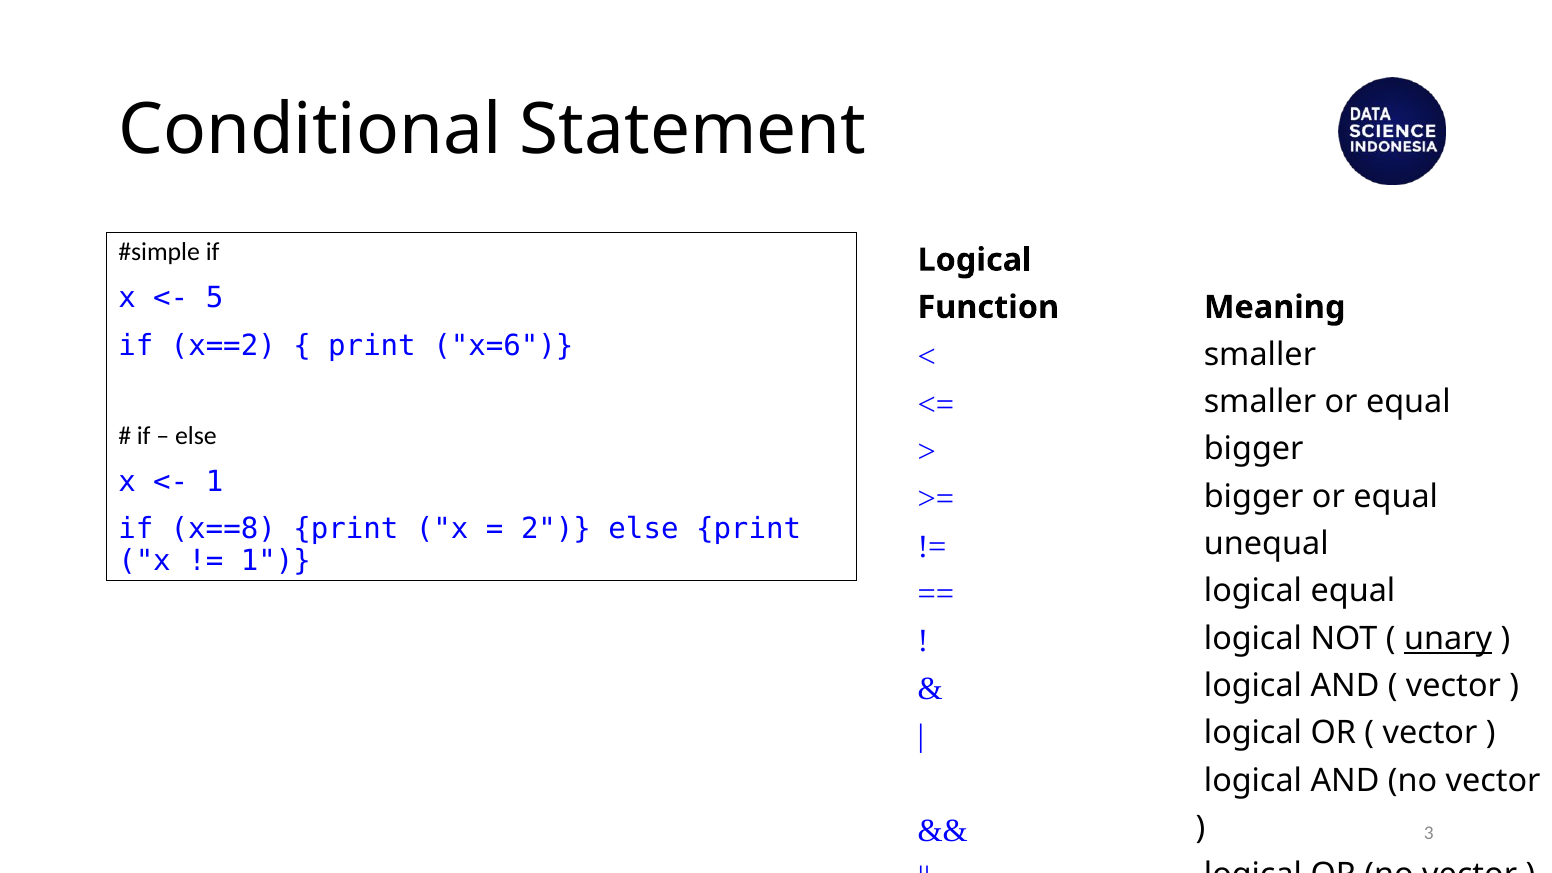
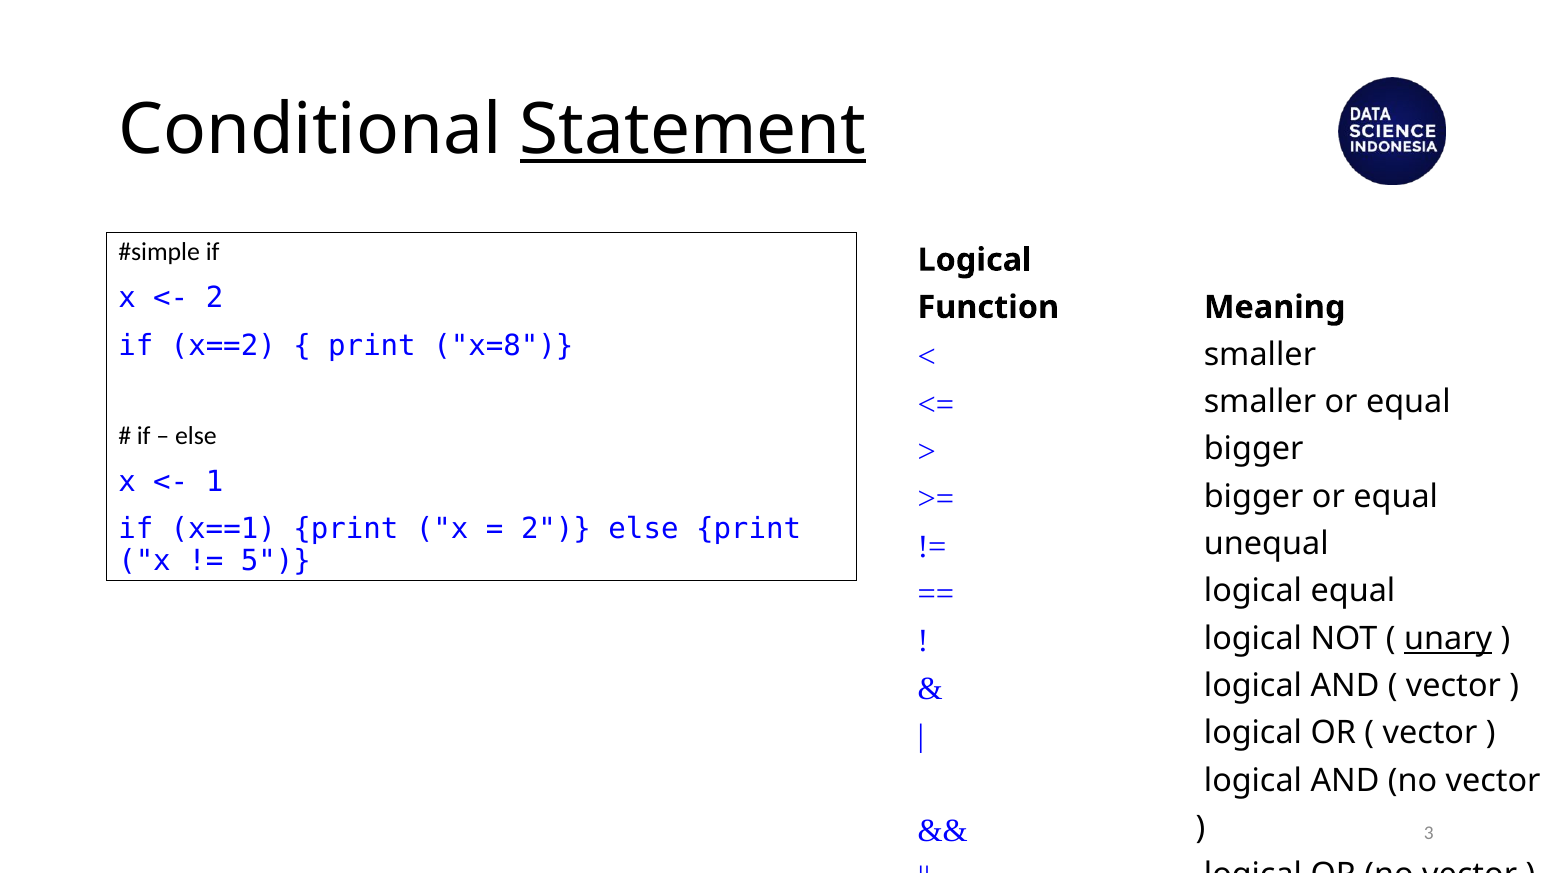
Statement underline: none -> present (693, 130)
5: 5 -> 2 (215, 298)
x=6: x=6 -> x=8 (503, 346)
x==8: x==8 -> x==1 (223, 529)
1: 1 -> 5 (276, 561)
